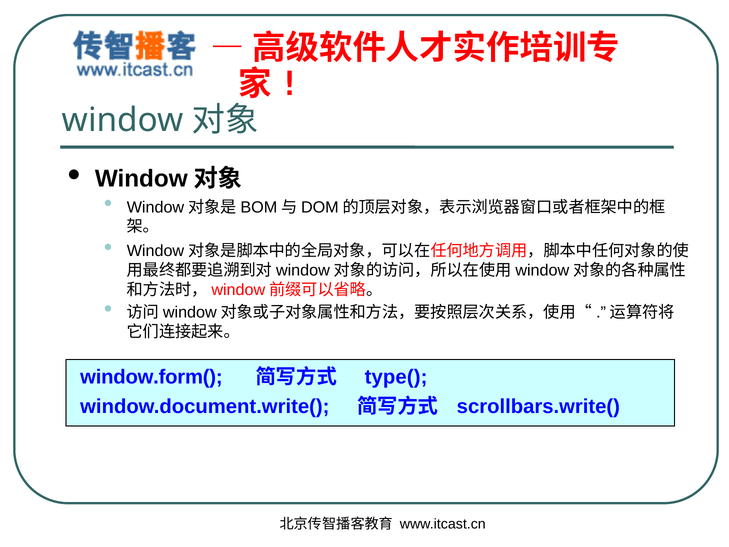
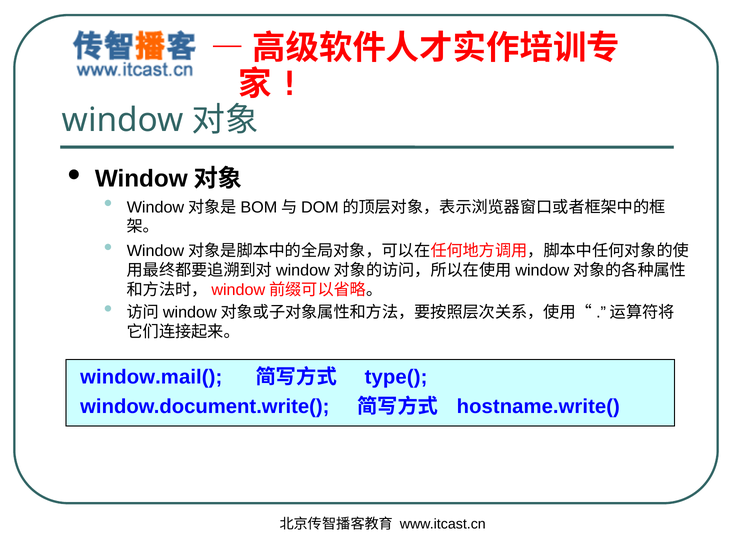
window.form(: window.form( -> window.mail( (151, 377)
scrollbars.write(: scrollbars.write( -> hostname.write( (538, 407)
